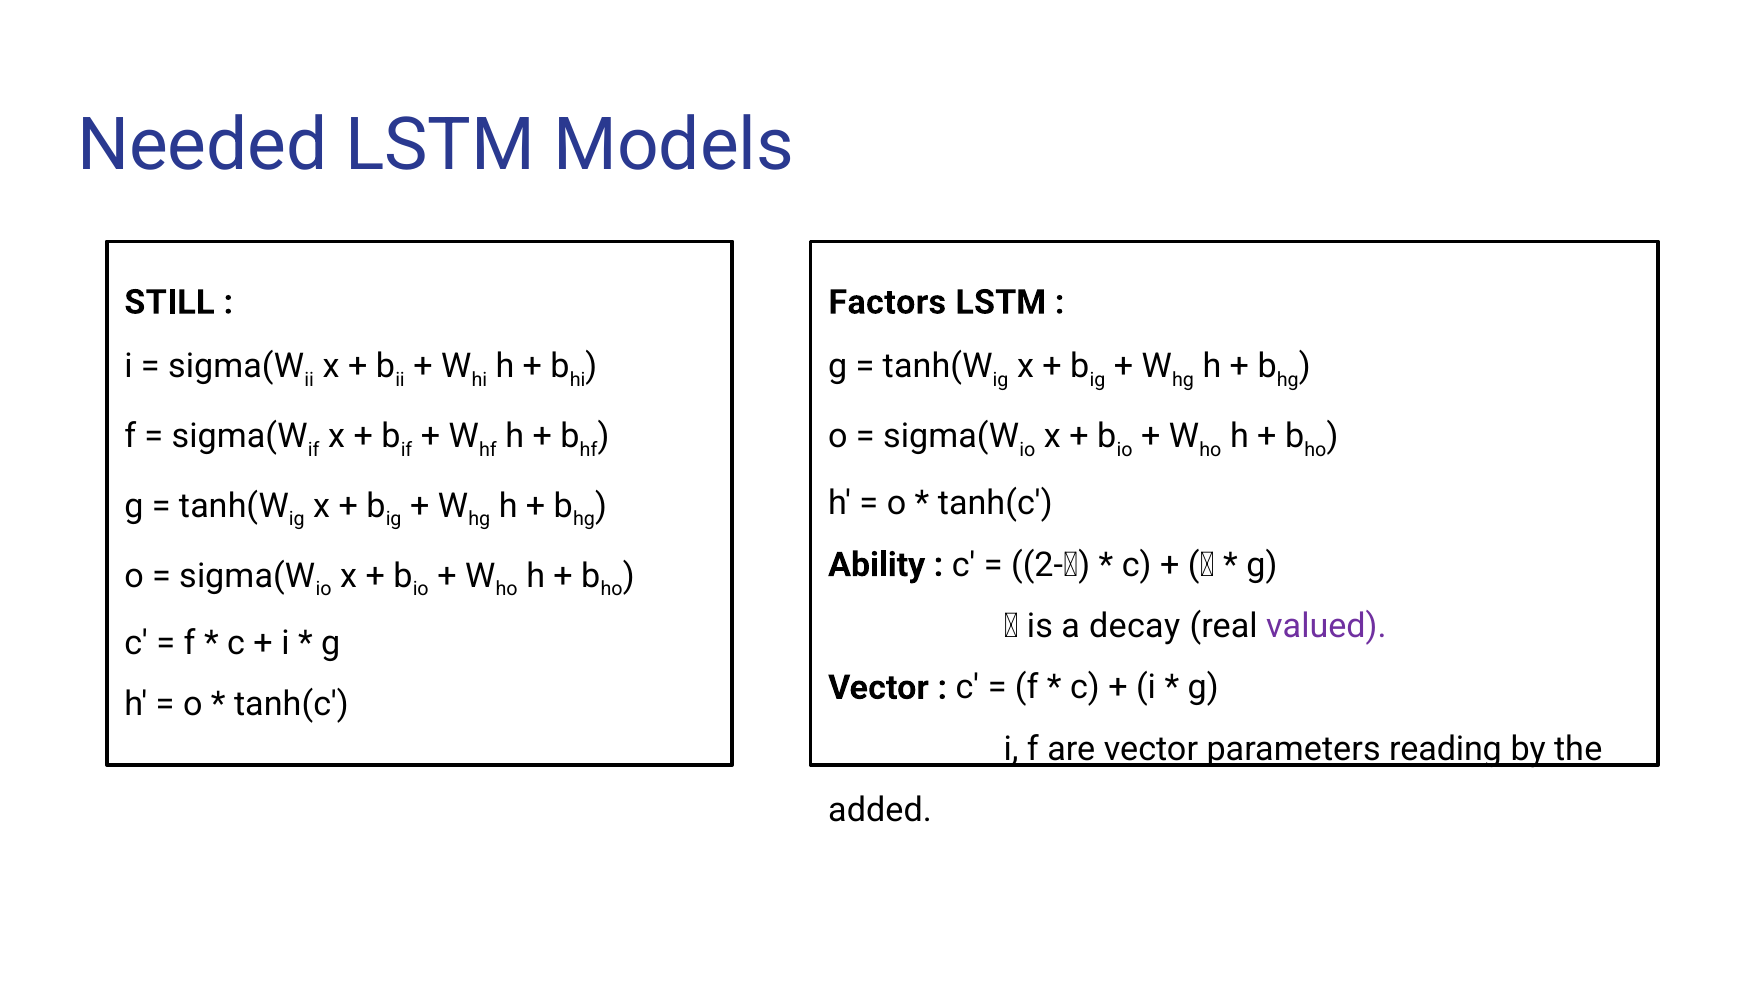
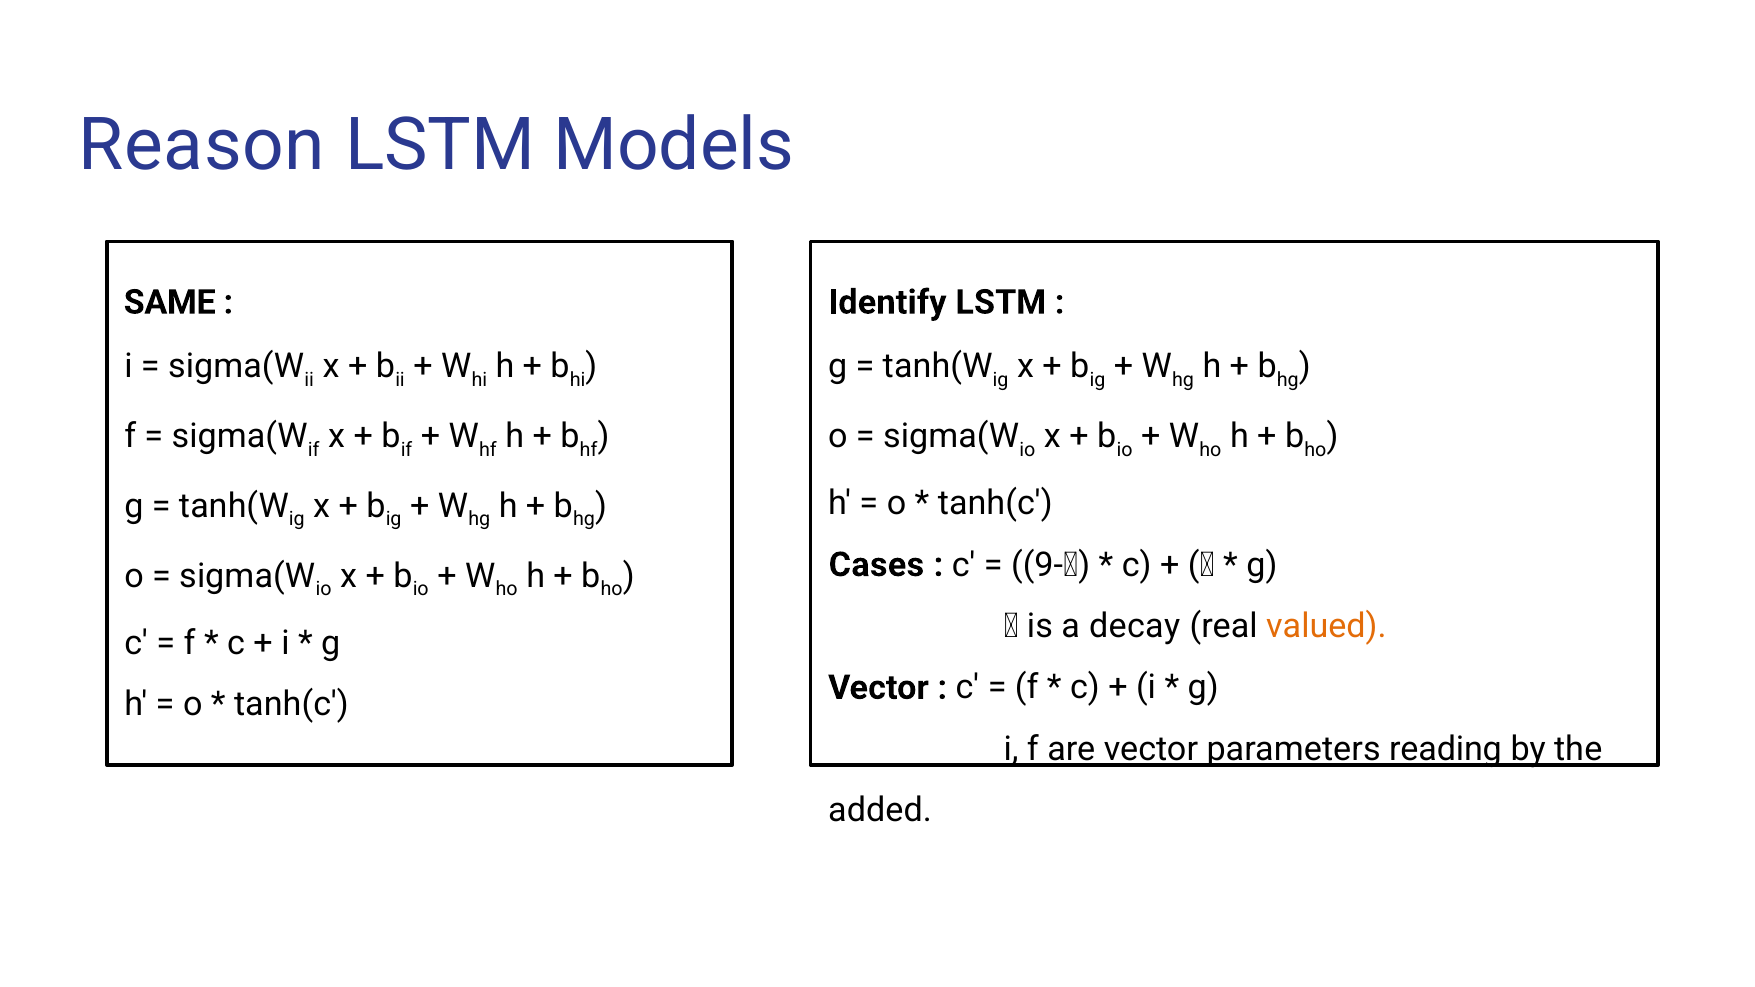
Needed: Needed -> Reason (202, 145)
STILL: STILL -> SAME (170, 302)
Factors: Factors -> Identify (887, 302)
Ability: Ability -> Cases (876, 565)
2-ɑ: 2-ɑ -> 9-ɑ (1051, 565)
valued colour: purple -> orange (1326, 626)
